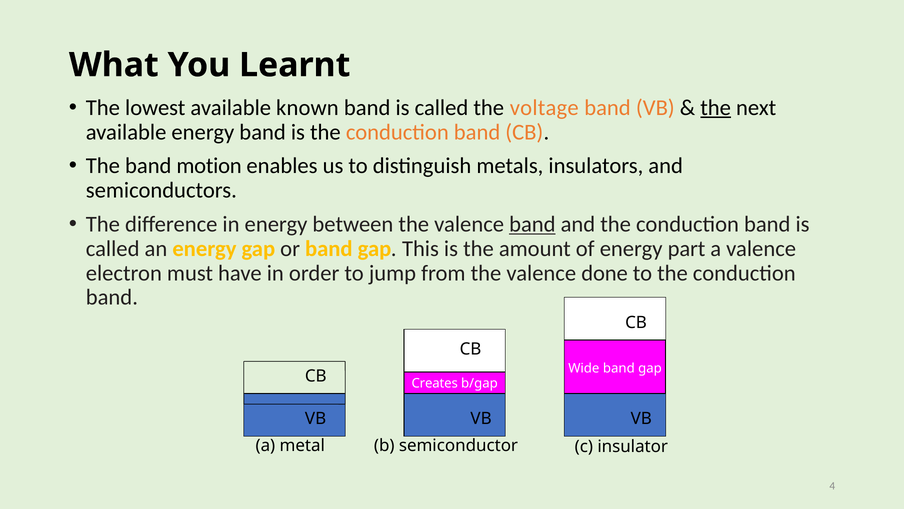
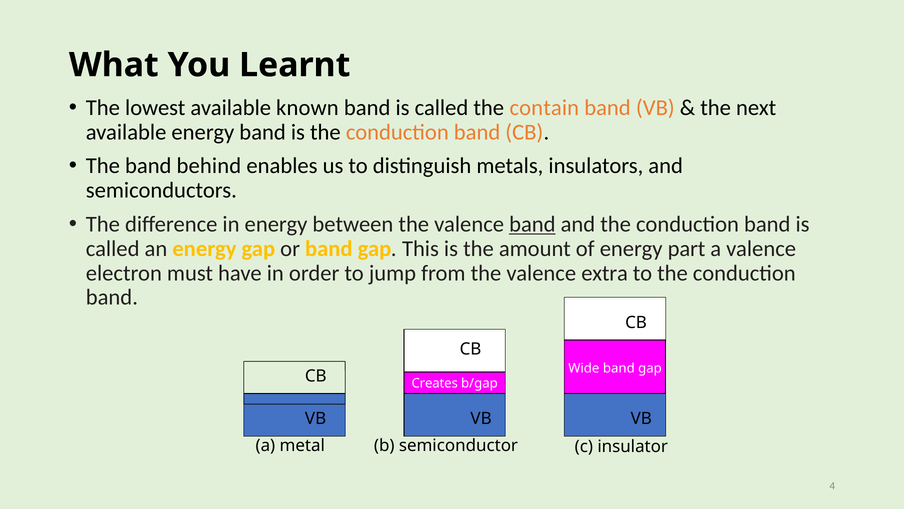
voltage: voltage -> contain (544, 108)
the underline: present -> none (716, 108)
motion: motion -> behind (209, 166)
done: done -> extra (605, 273)
